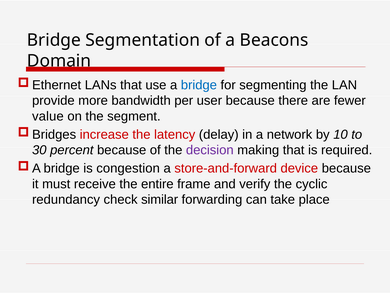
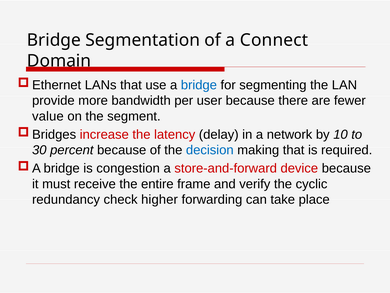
Beacons: Beacons -> Connect (274, 40)
decision colour: purple -> blue (210, 150)
similar: similar -> higher (160, 199)
